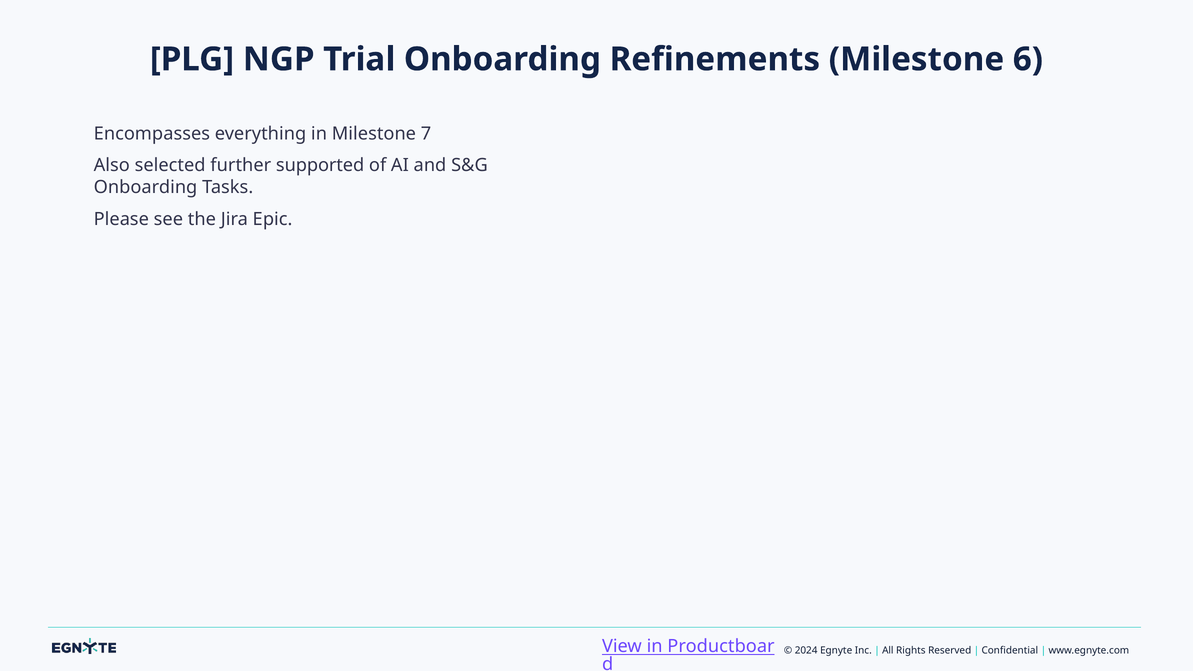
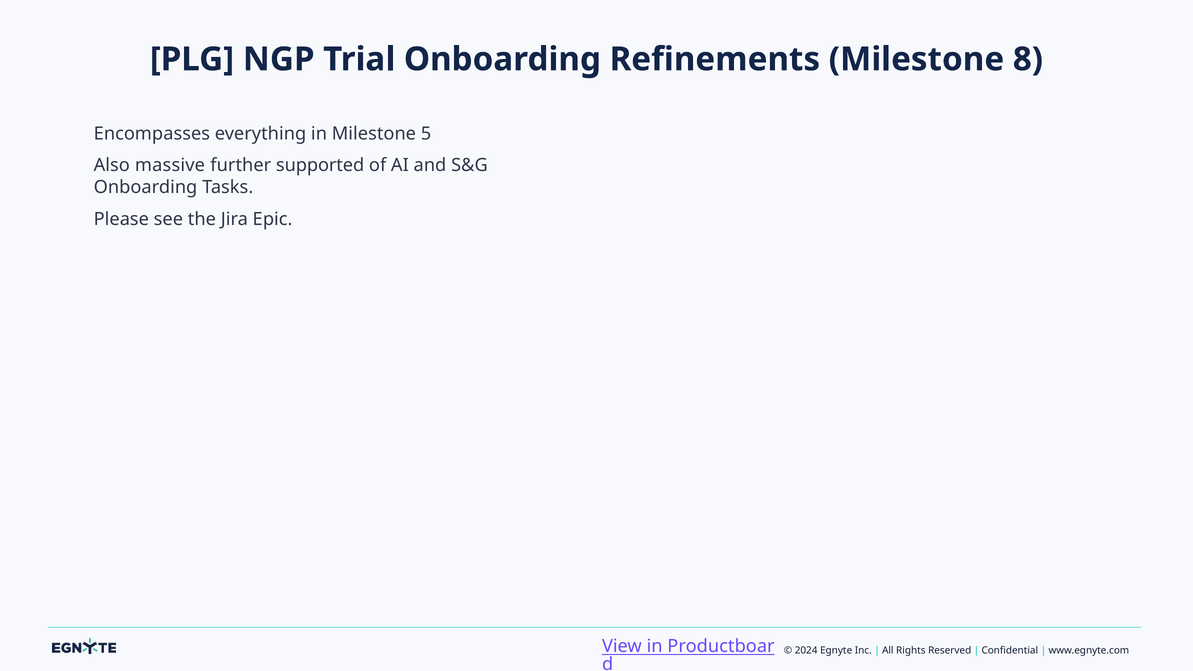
6: 6 -> 8 (1028, 59)
7: 7 -> 5 (426, 134)
selected: selected -> massive (170, 165)
